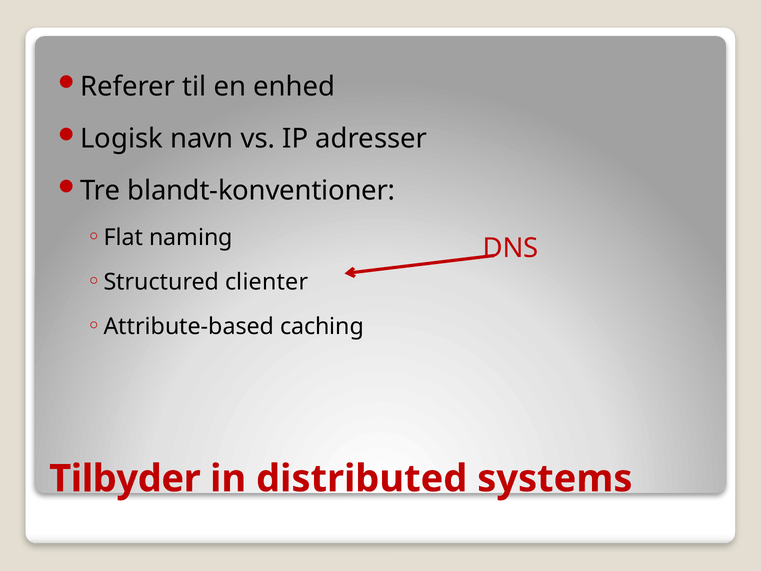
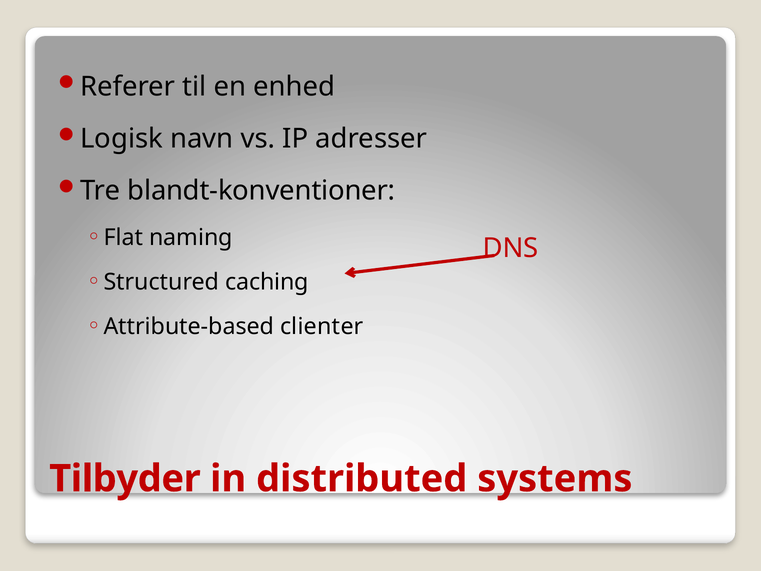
clienter: clienter -> caching (267, 282)
caching: caching -> clienter (322, 326)
